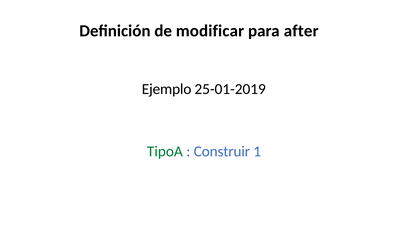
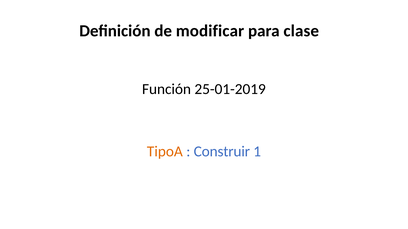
after: after -> clase (301, 31)
Ejemplo: Ejemplo -> Función (167, 89)
TipoA colour: green -> orange (165, 152)
